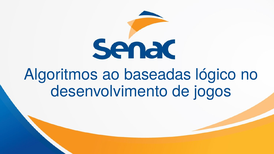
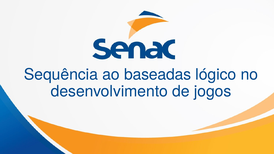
Algoritmos: Algoritmos -> Sequência (61, 75)
